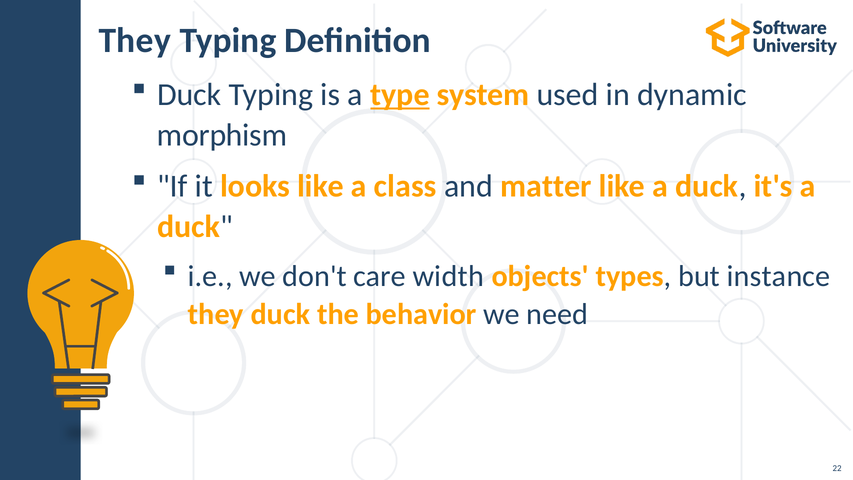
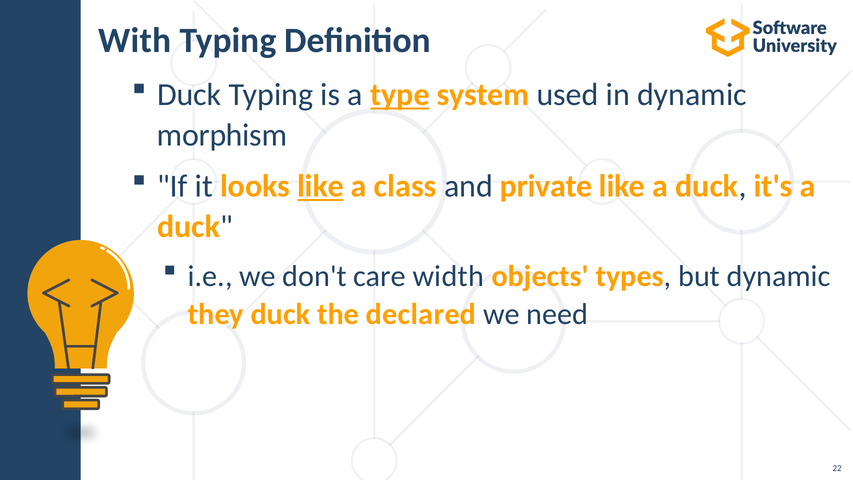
They: They -> With (135, 40)
like underline: none -> present (321, 186)
matter: matter -> private (546, 186)
but instance: instance -> dynamic (779, 276)
behavior: behavior -> declared (421, 314)
